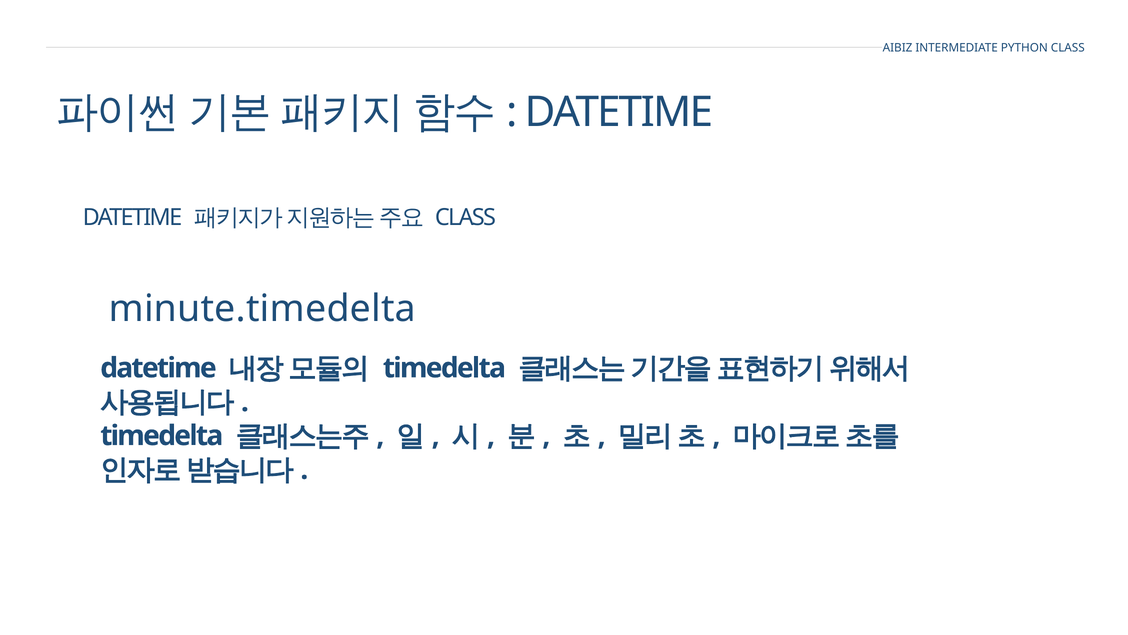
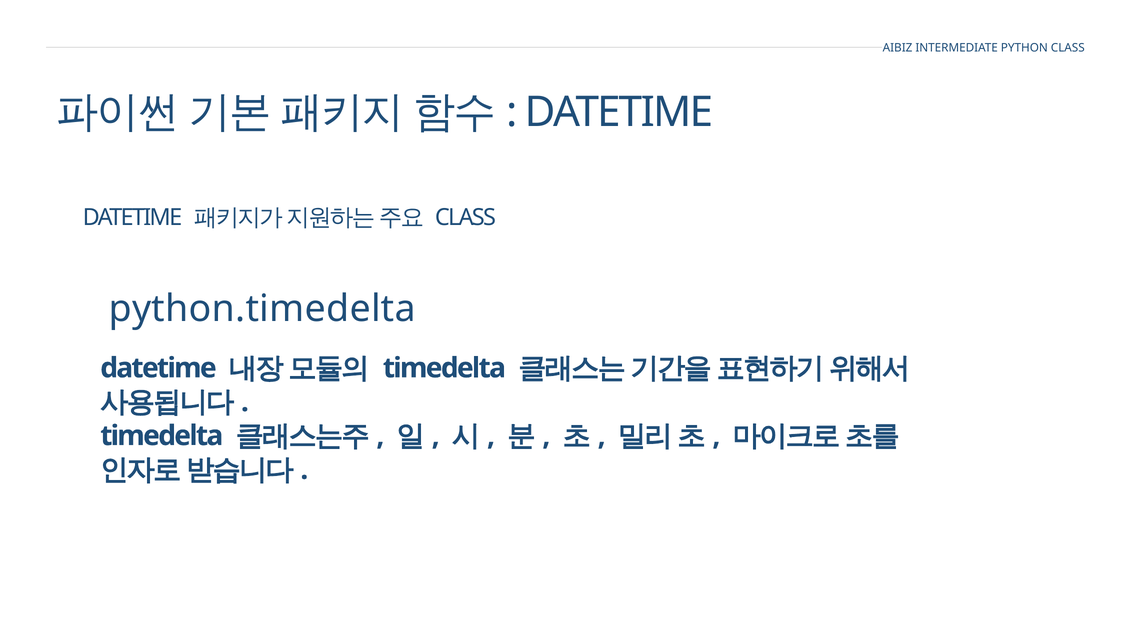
minute.timedelta: minute.timedelta -> python.timedelta (262, 308)
